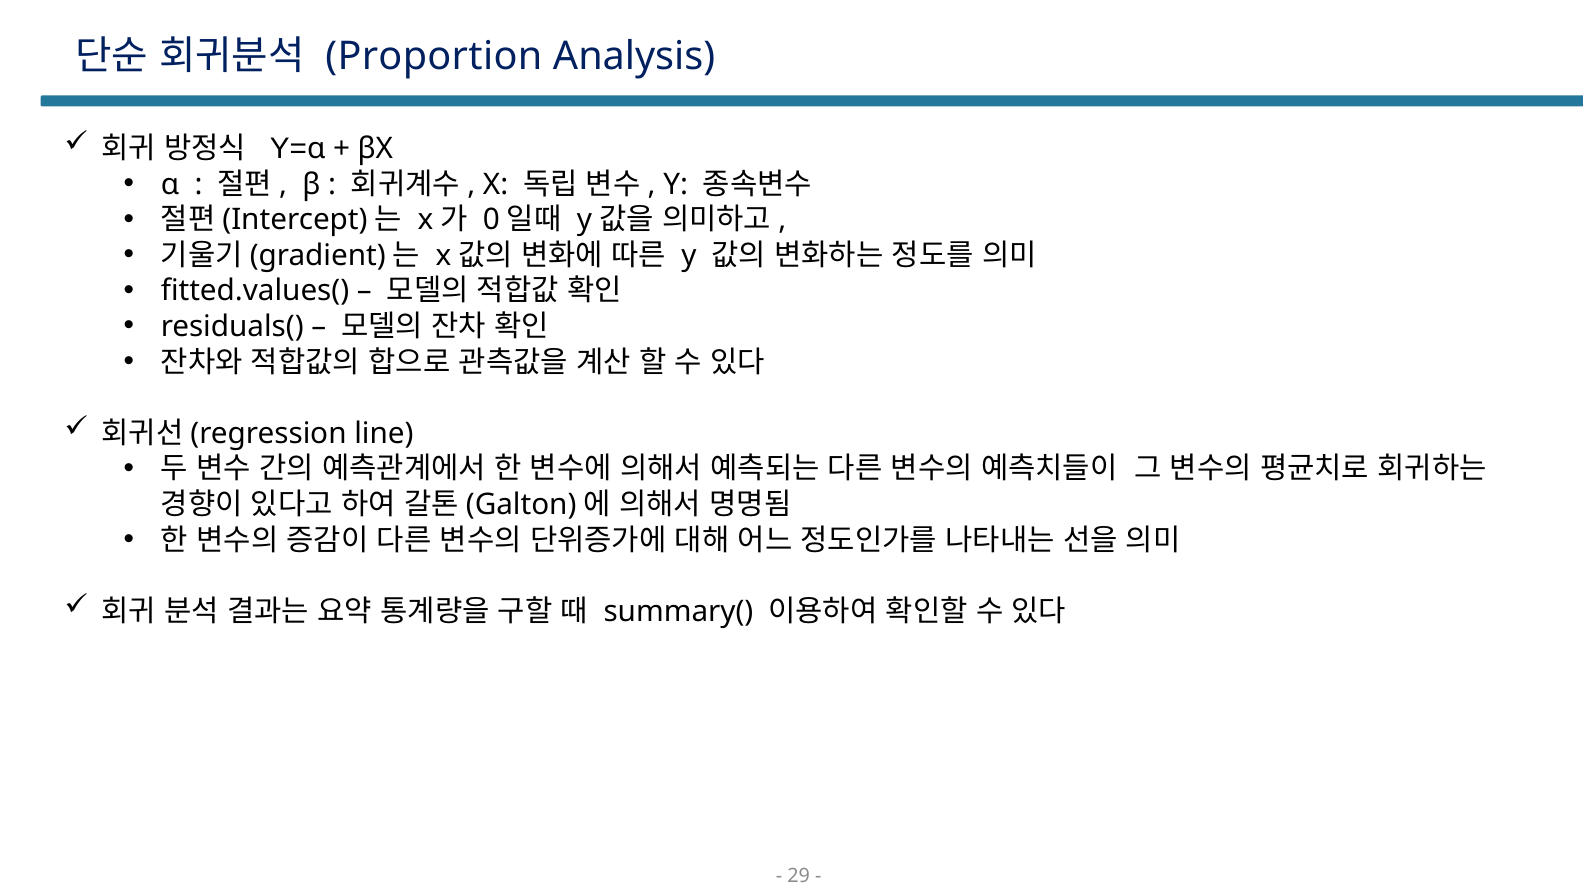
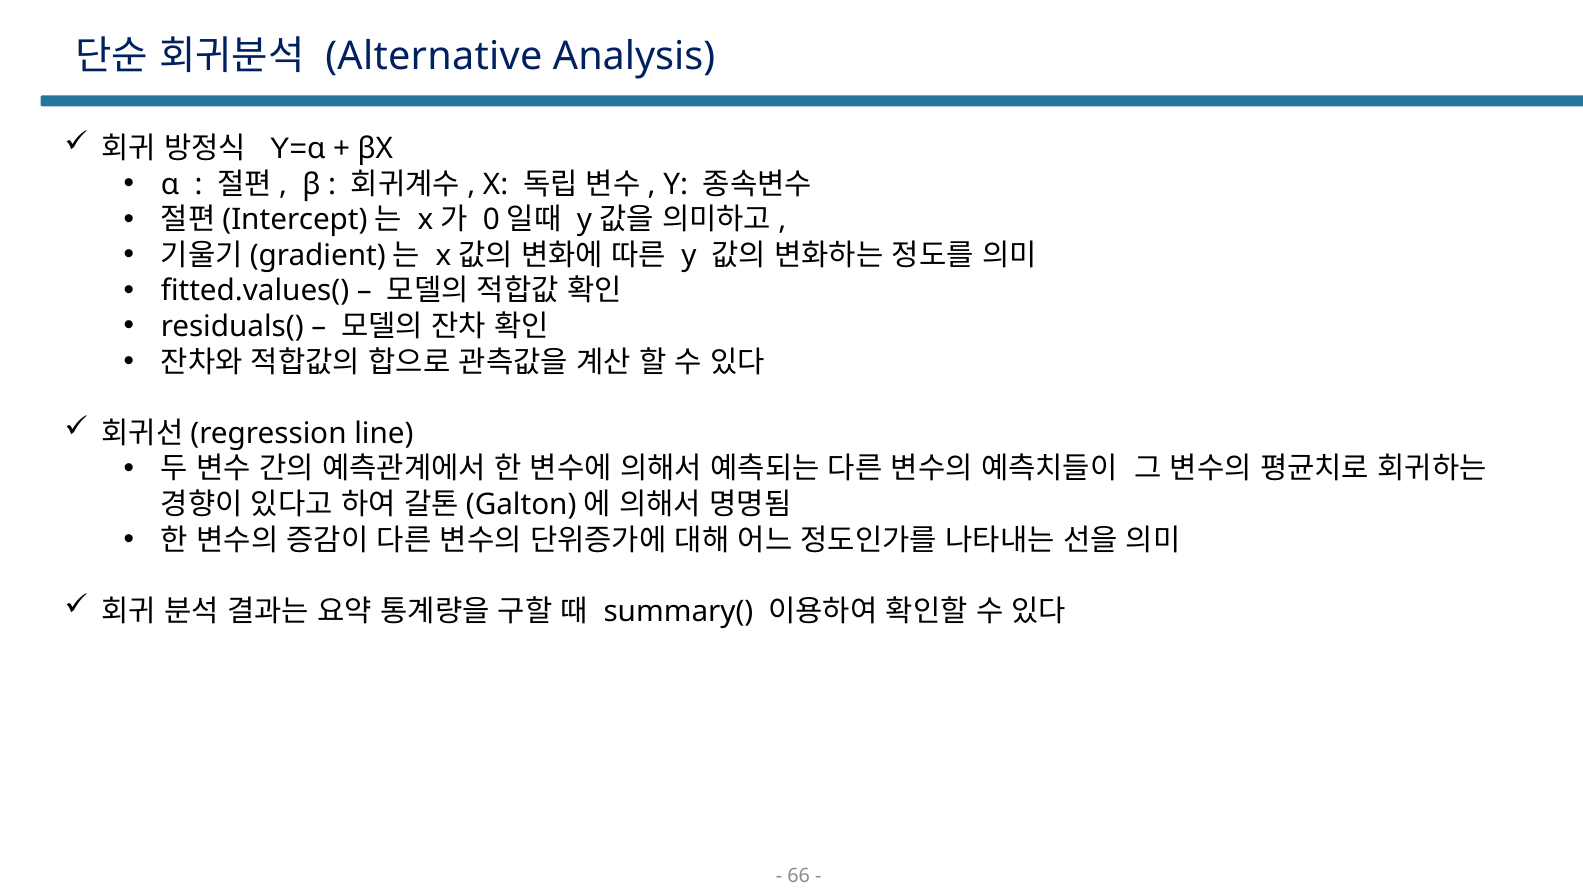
Proportion: Proportion -> Alternative (434, 57)
29: 29 -> 66 (799, 876)
